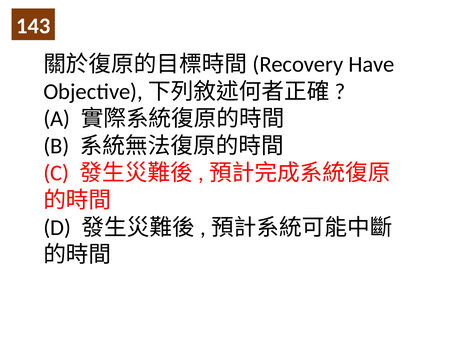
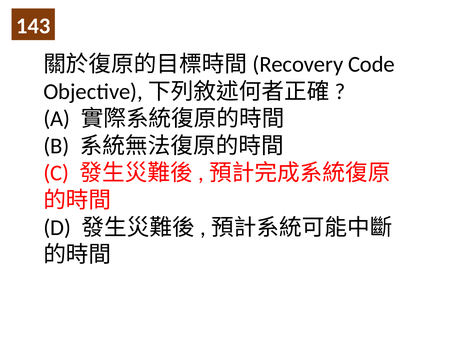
Have: Have -> Code (371, 64)
